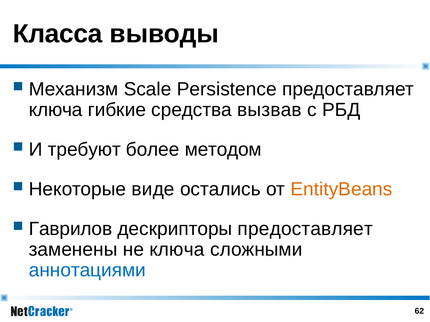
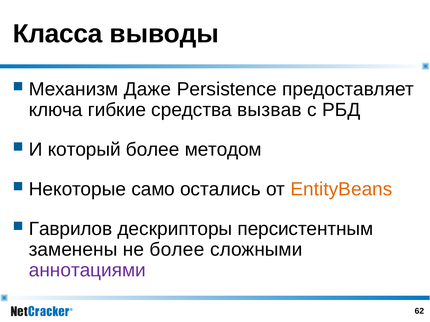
Scale: Scale -> Даже (147, 89)
требуют: требуют -> который (84, 150)
виде: виде -> само (153, 190)
дескрипторы предоставляет: предоставляет -> персистентным (305, 229)
не ключа: ключа -> более (177, 250)
аннотациями colour: blue -> purple (87, 271)
